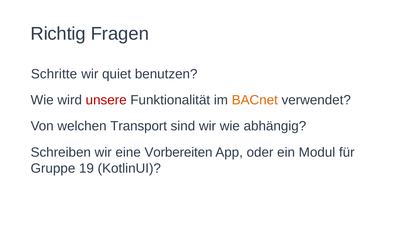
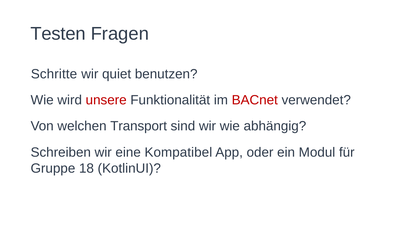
Richtig: Richtig -> Testen (58, 34)
BACnet colour: orange -> red (255, 100)
Vorbereiten: Vorbereiten -> Kompatibel (178, 152)
19: 19 -> 18 (86, 168)
